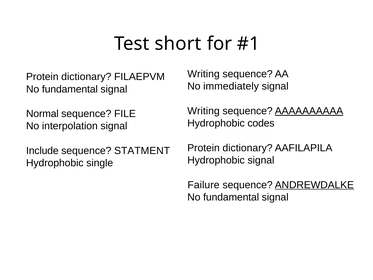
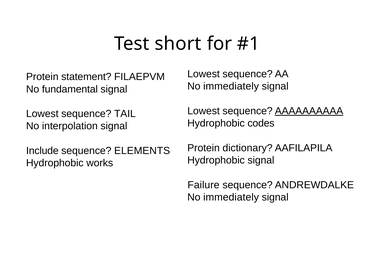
Writing: Writing -> Lowest (204, 74)
dictionary: dictionary -> statement (86, 77)
Writing: Writing -> Lowest (204, 111)
Normal: Normal -> Lowest (42, 114)
FILE: FILE -> TAIL (125, 114)
STATMENT: STATMENT -> ELEMENTS (142, 151)
single: single -> works (100, 163)
ANDREWDALKE underline: present -> none (314, 185)
fundamental: fundamental -> immediately (231, 197)
